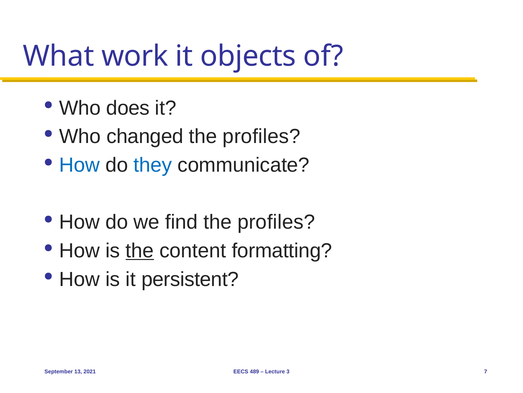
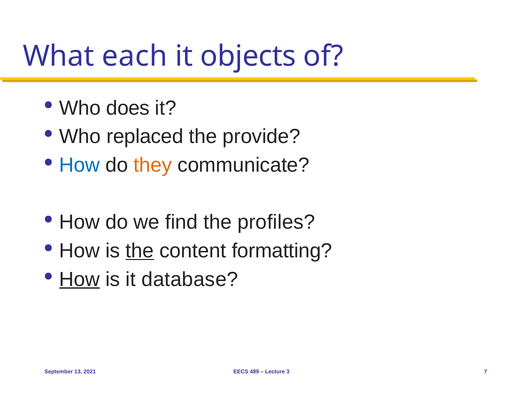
work: work -> each (135, 56)
changed: changed -> replaced (145, 136)
profiles: profiles -> provide (262, 136)
they colour: blue -> orange (153, 165)
How underline: none -> present (80, 279)
persistent: persistent -> database (190, 279)
